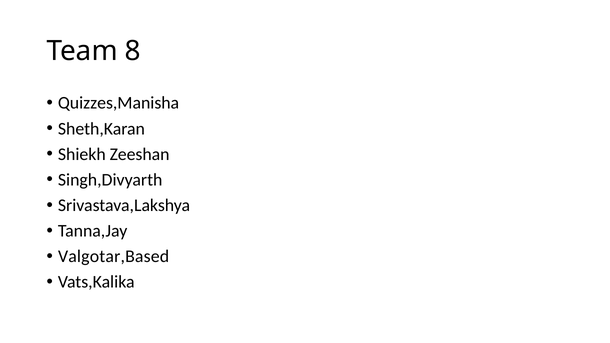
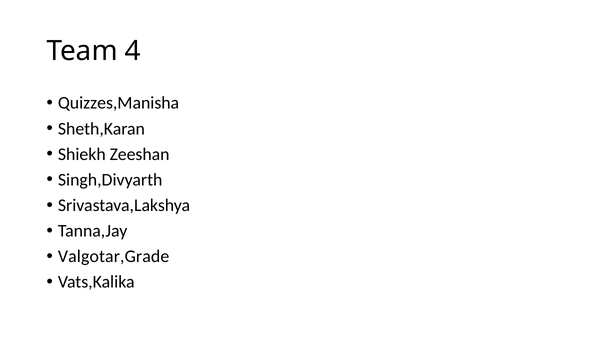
8: 8 -> 4 (133, 51)
Valgotar,Based: Valgotar,Based -> Valgotar,Grade (114, 257)
